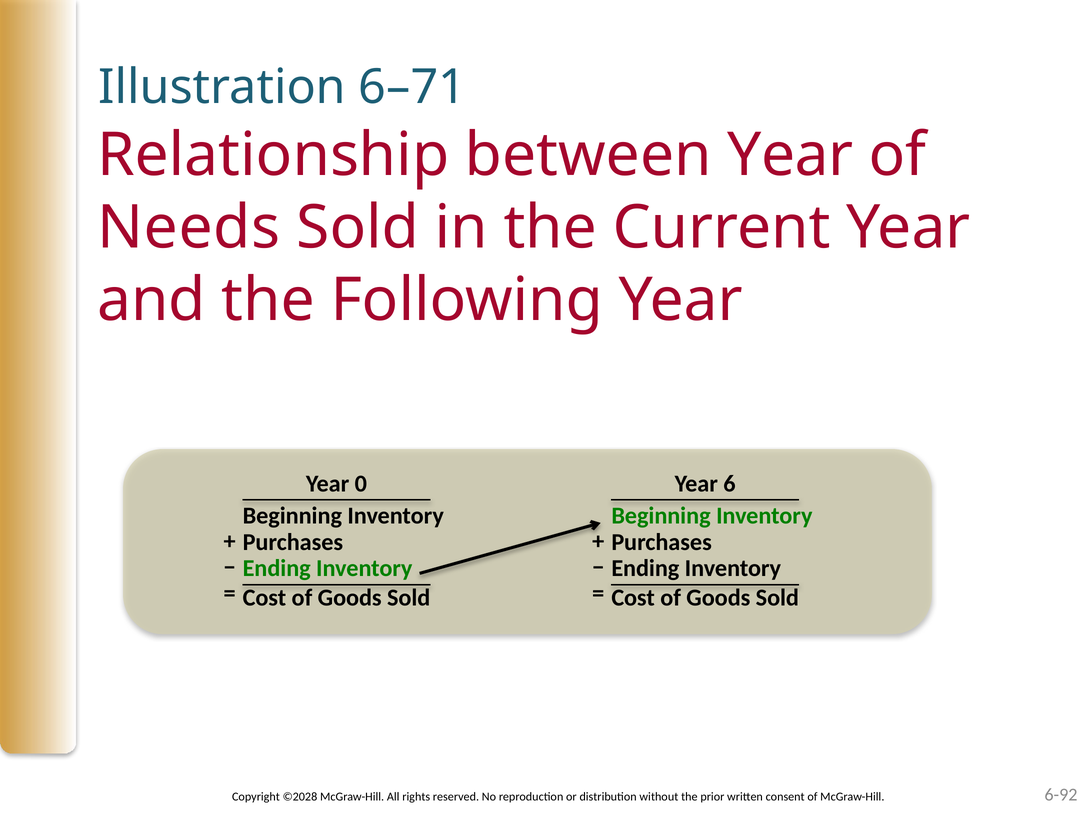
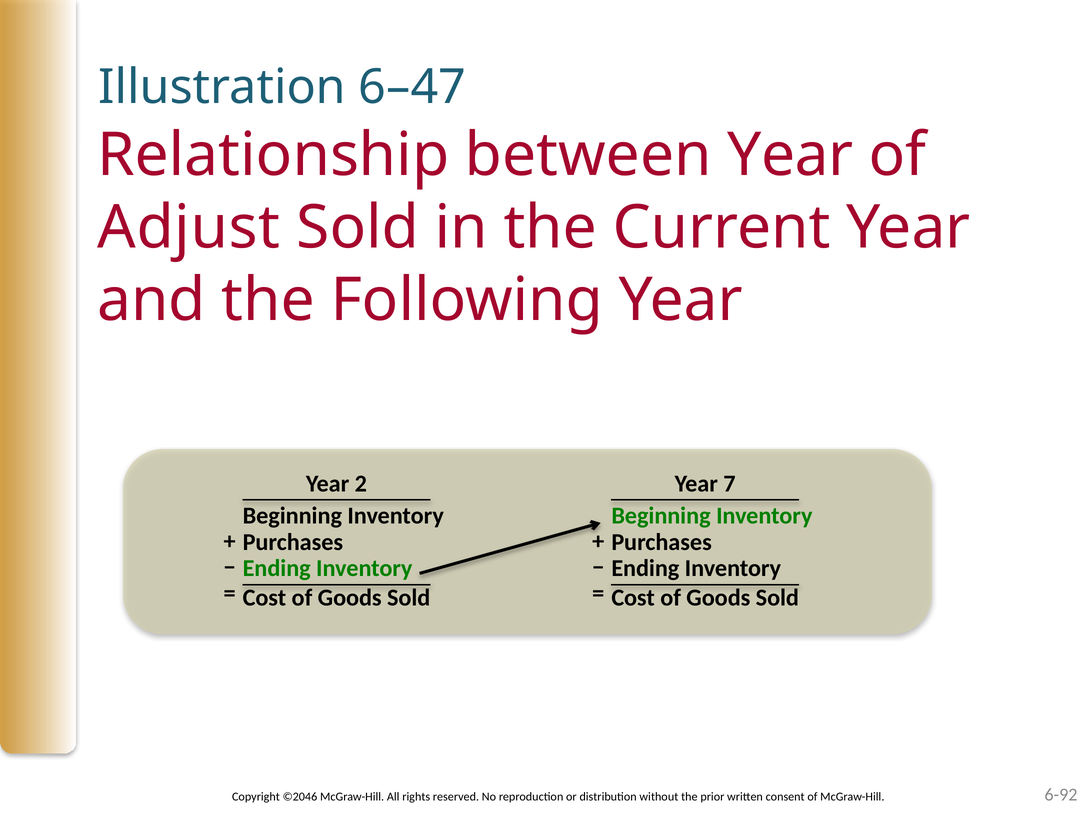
6–71: 6–71 -> 6–47 (412, 87)
Needs: Needs -> Adjust (189, 228)
0: 0 -> 2 (361, 484)
6: 6 -> 7 (729, 484)
©2028: ©2028 -> ©2046 (300, 797)
